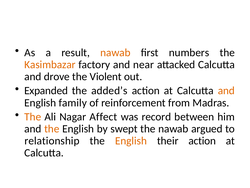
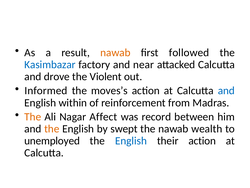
numbers: numbers -> followed (189, 52)
Kasimbazar colour: orange -> blue (50, 64)
Expanded: Expanded -> Informed (46, 90)
added’s: added’s -> moves’s (109, 90)
and colour: orange -> blue (226, 90)
family: family -> within (73, 102)
argued: argued -> wealth (207, 128)
relationship: relationship -> unemployed (52, 140)
English colour: orange -> blue (131, 140)
